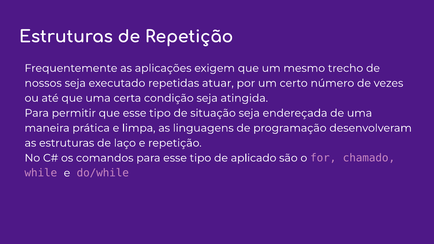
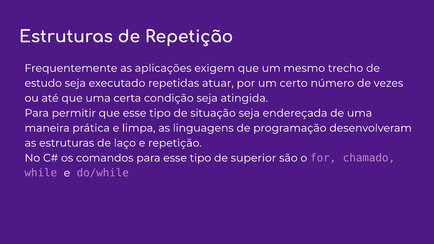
nossos: nossos -> estudo (43, 83)
aplicado: aplicado -> superior (253, 158)
